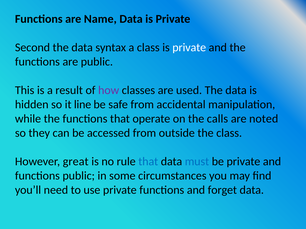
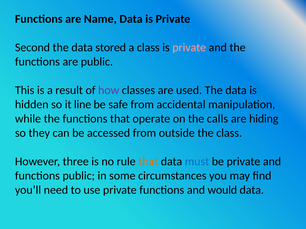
syntax: syntax -> stored (111, 48)
private colour: white -> pink (189, 48)
noted: noted -> hiding (264, 119)
great: great -> three (76, 162)
that colour: blue -> orange (148, 162)
forget: forget -> would (222, 190)
